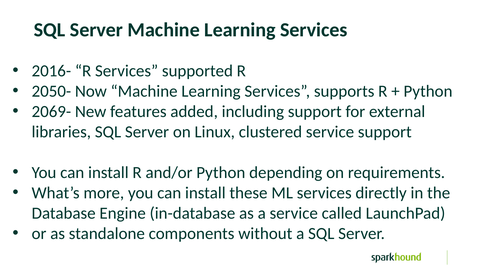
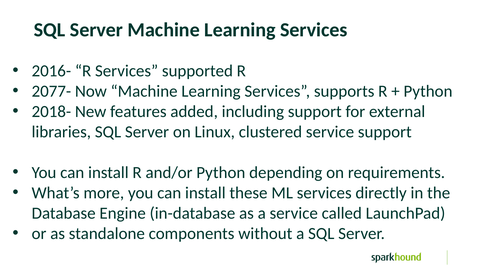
2050-: 2050- -> 2077- (51, 91)
2069-: 2069- -> 2018- (51, 111)
